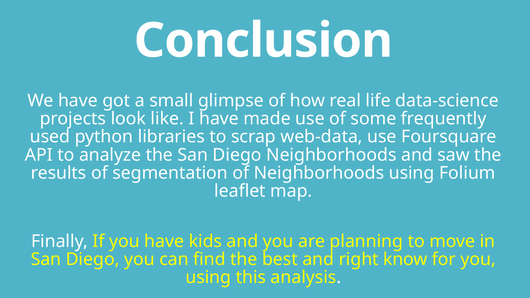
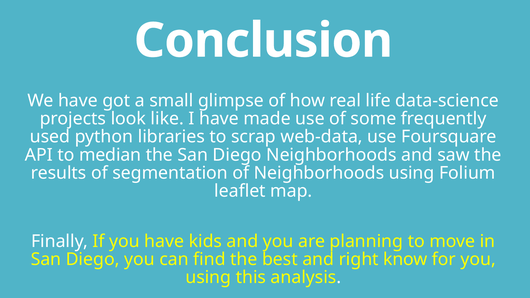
analyze: analyze -> median (110, 155)
